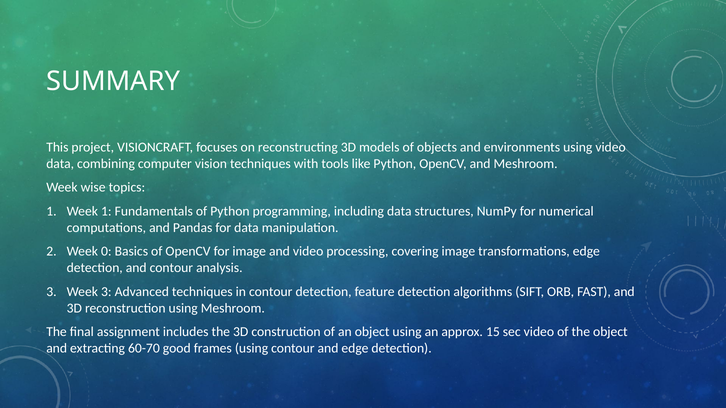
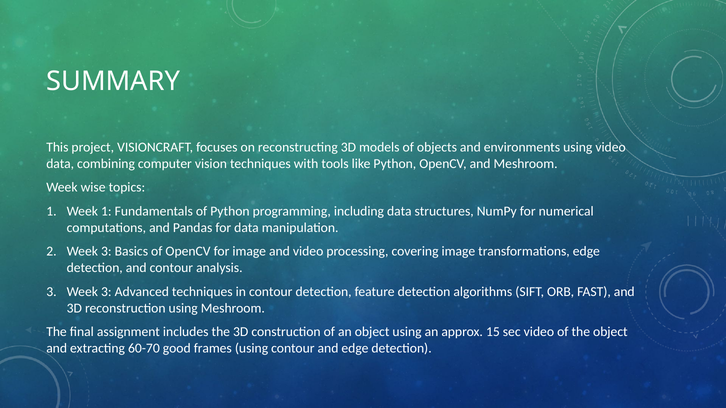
2 Week 0: 0 -> 3 (106, 252)
